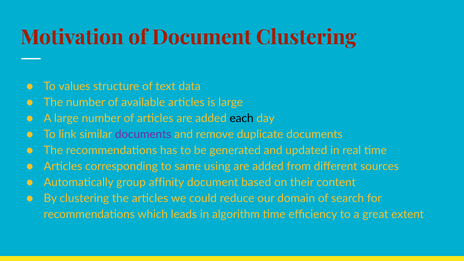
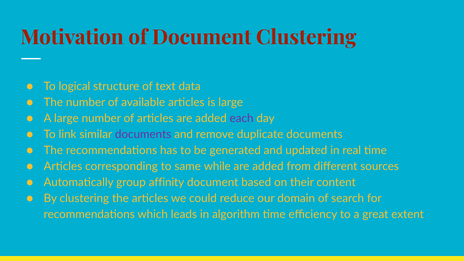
values: values -> logical (74, 86)
each colour: black -> purple (242, 118)
using: using -> while (217, 166)
